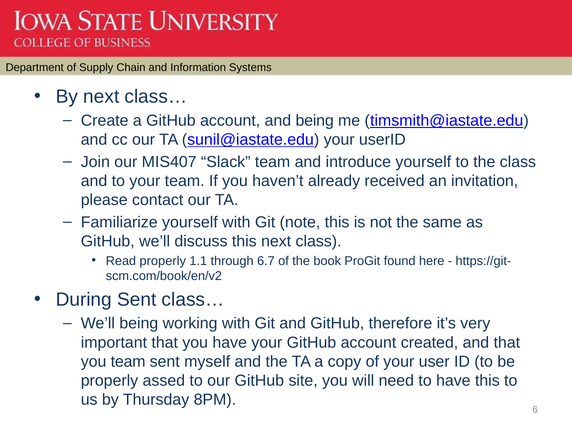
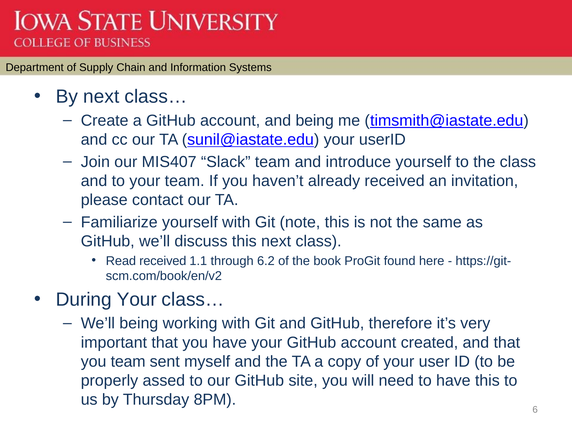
Read properly: properly -> received (163, 261)
6.7: 6.7 -> 6.2 (266, 261)
During Sent: Sent -> Your (137, 299)
